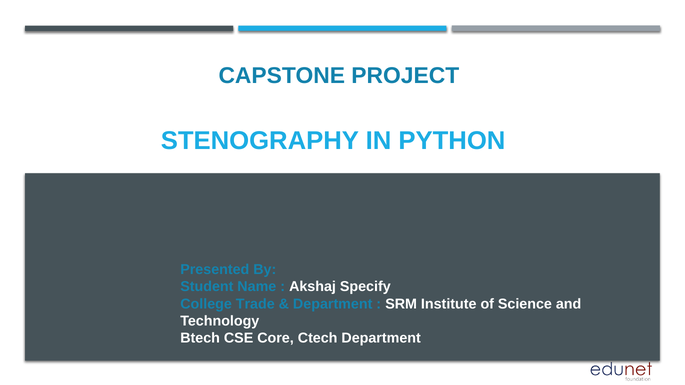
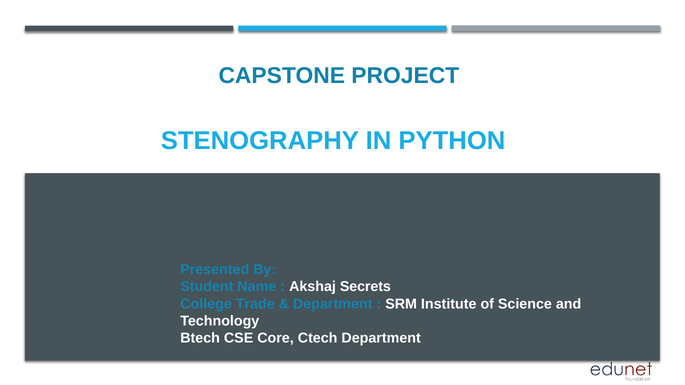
Specify: Specify -> Secrets (365, 287)
